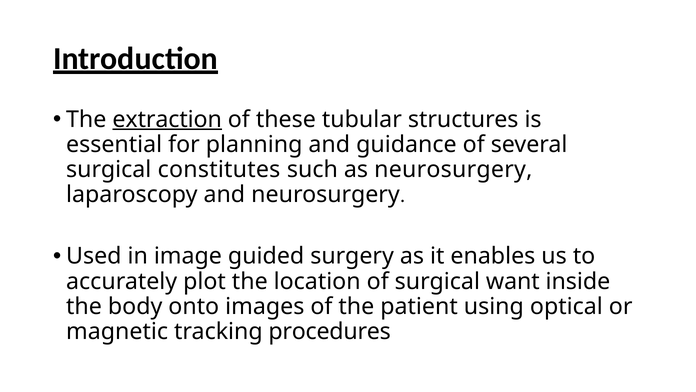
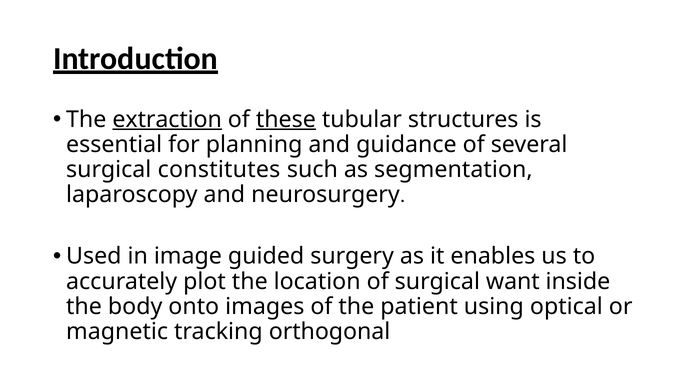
these underline: none -> present (286, 119)
as neurosurgery: neurosurgery -> segmentation (453, 169)
procedures: procedures -> orthogonal (330, 331)
